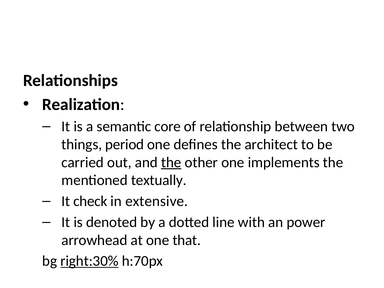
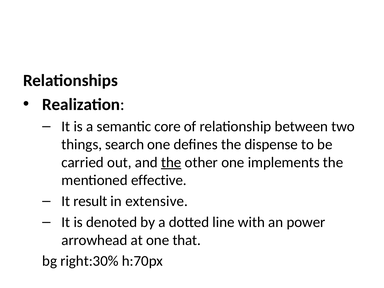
period: period -> search (125, 144)
architect: architect -> dispense (271, 144)
textually: textually -> effective (159, 180)
check: check -> result (90, 201)
right:30% underline: present -> none (89, 261)
